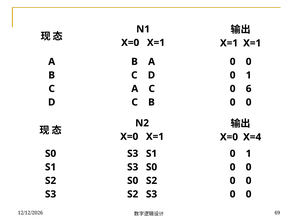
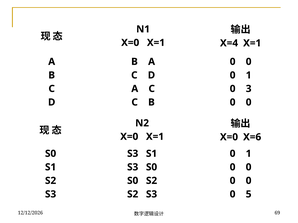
X=1: X=1 -> X=4 (229, 43)
6: 6 -> 3 (249, 89)
X=4: X=4 -> X=6 (252, 137)
0: 0 -> 5 (249, 195)
